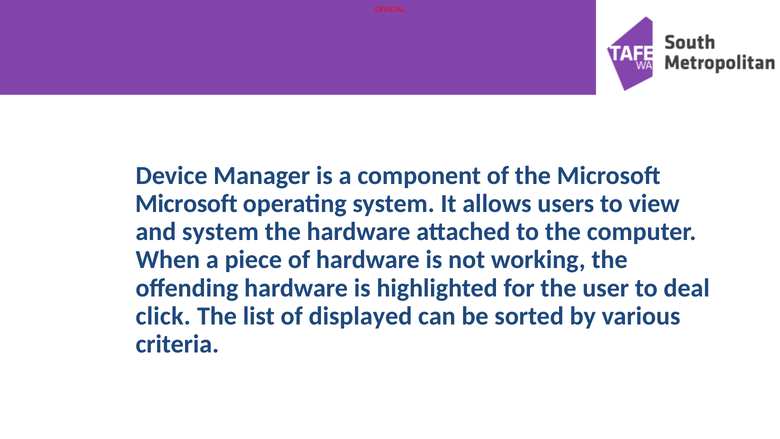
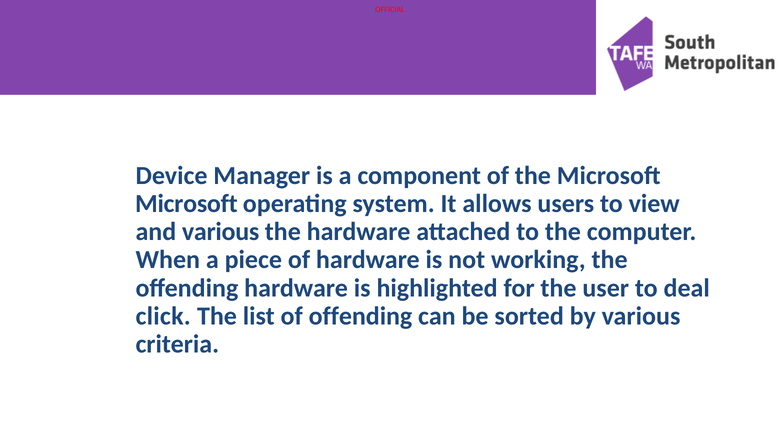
and system: system -> various (221, 232)
of displayed: displayed -> offending (360, 316)
